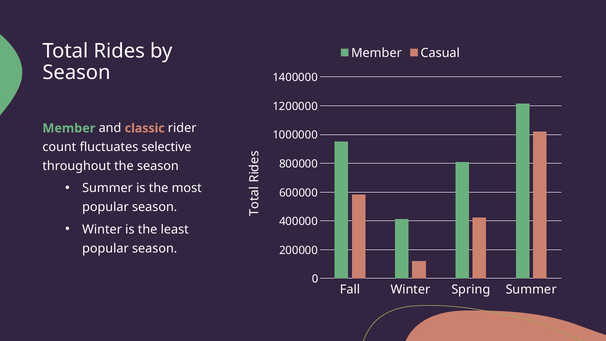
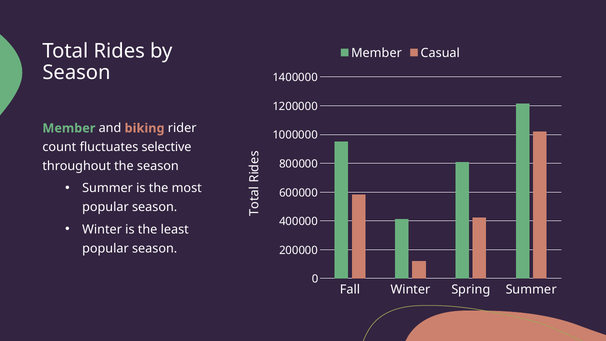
classic: classic -> biking (145, 128)
